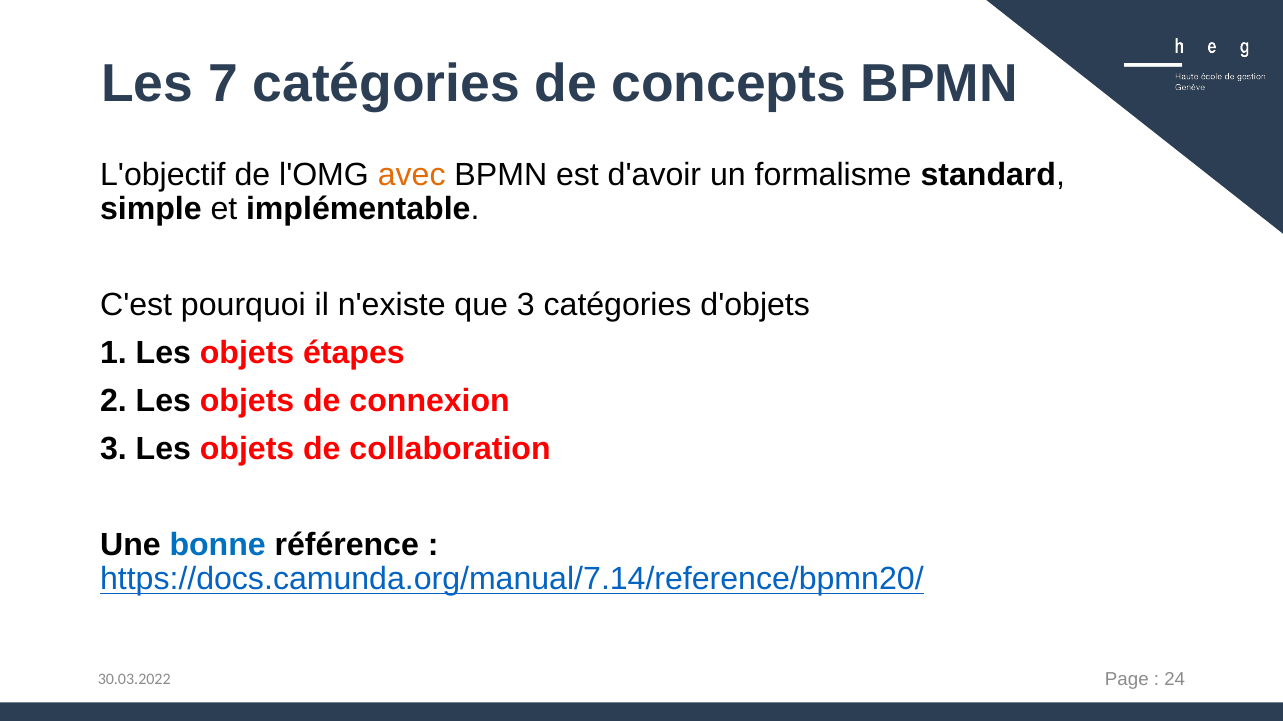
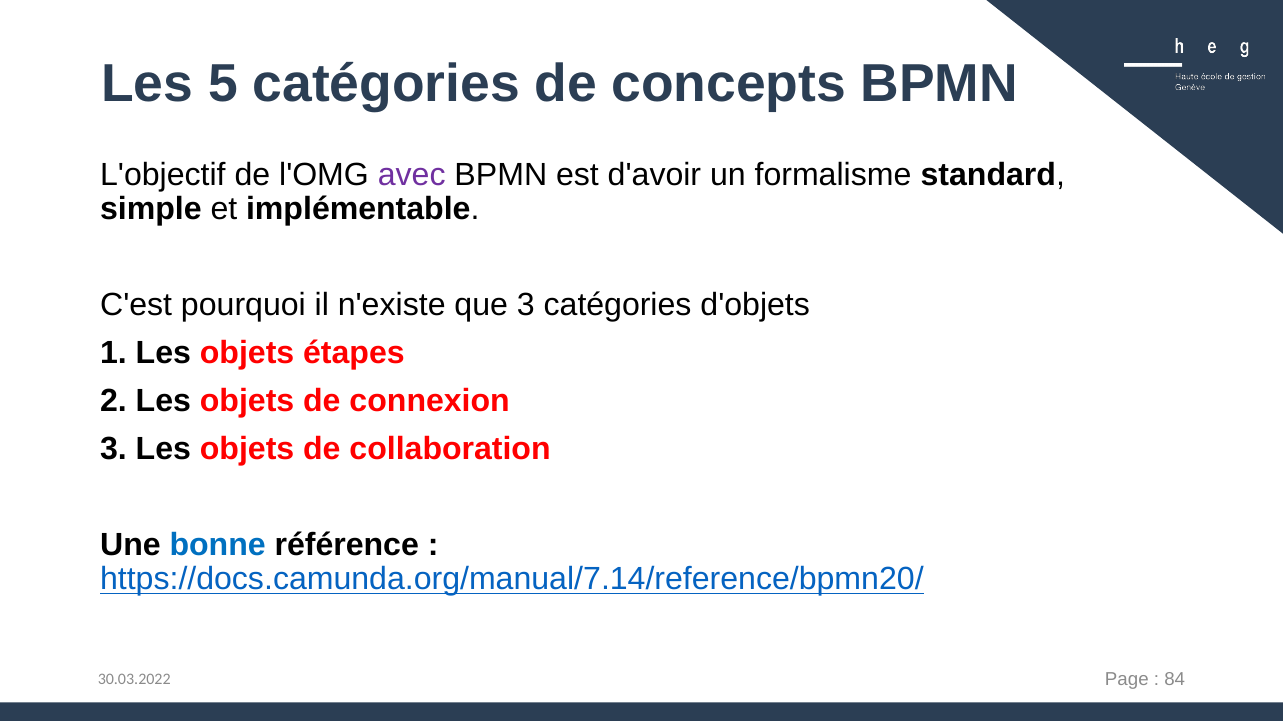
7: 7 -> 5 (223, 84)
avec colour: orange -> purple (412, 175)
24: 24 -> 84 (1175, 680)
